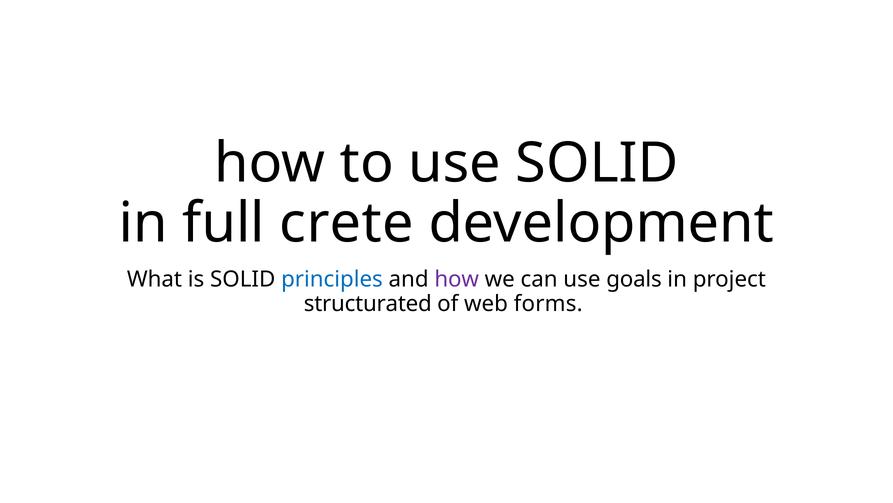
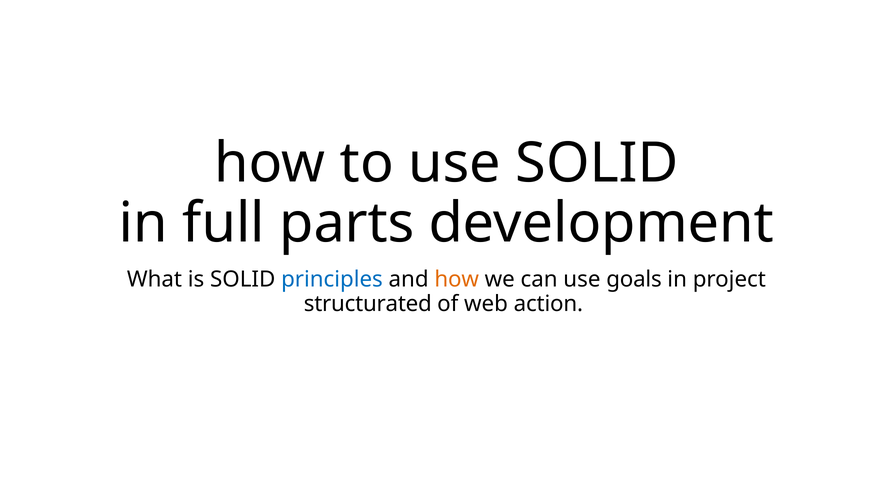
crete: crete -> parts (347, 223)
how colour: purple -> orange (457, 279)
forms: forms -> action (548, 303)
